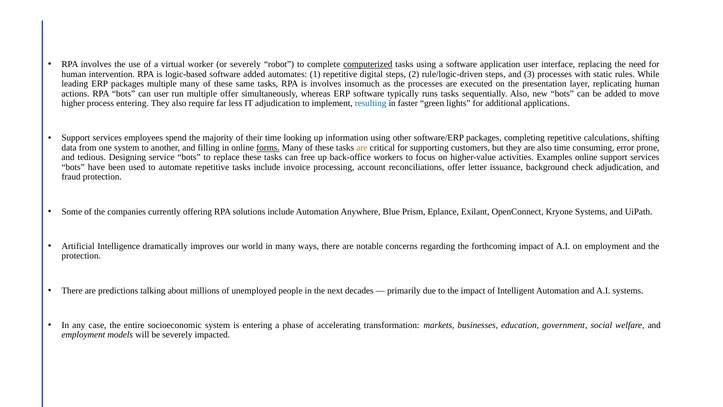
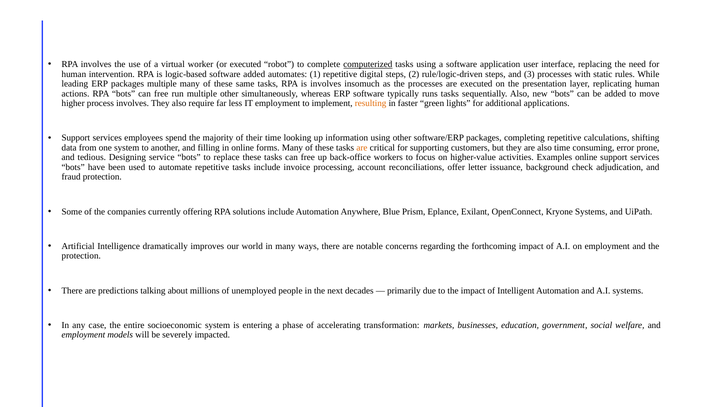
or severely: severely -> executed (246, 64)
bots can user: user -> free (161, 93)
multiple offer: offer -> other (229, 93)
process entering: entering -> involves (133, 103)
IT adjudication: adjudication -> employment (278, 103)
resulting colour: blue -> orange (371, 103)
forms underline: present -> none (268, 148)
